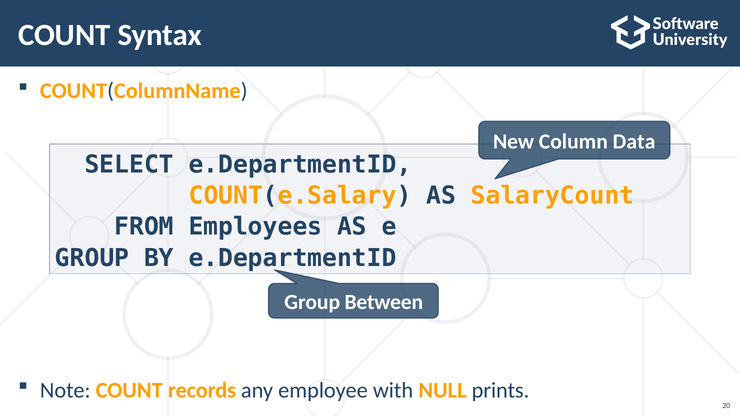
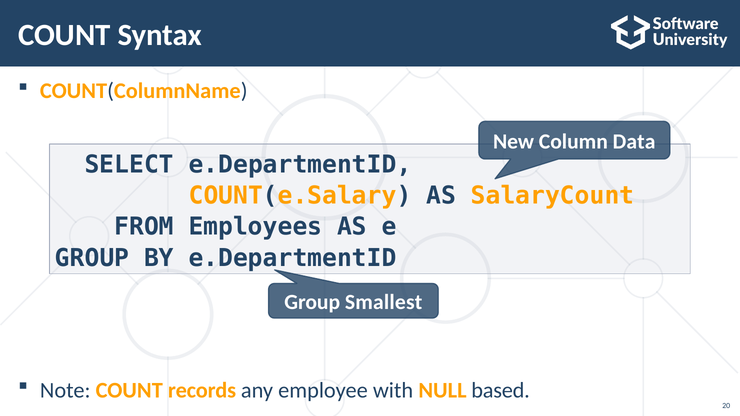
Between: Between -> Smallest (384, 302)
prints: prints -> based (501, 391)
